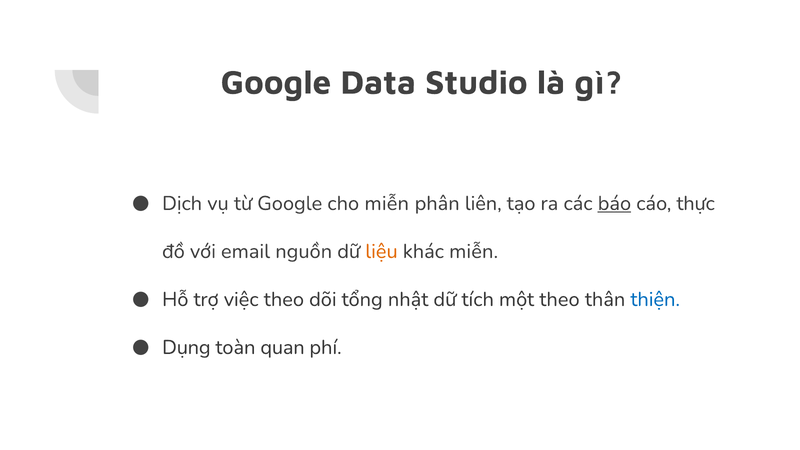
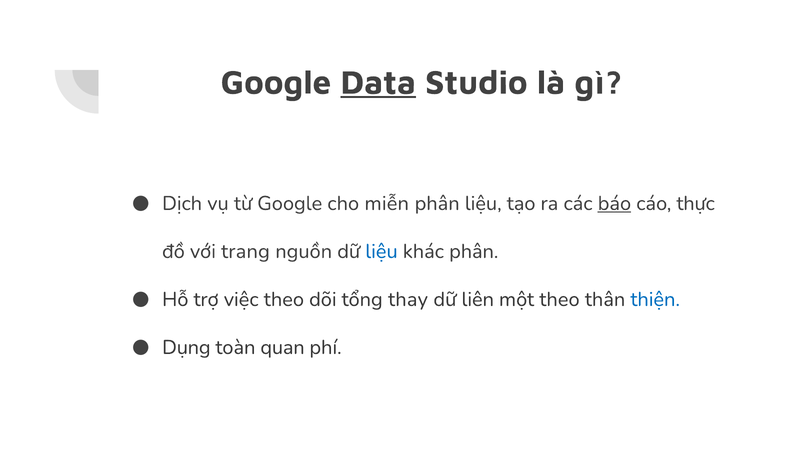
Data underline: none -> present (378, 83)
phân liên: liên -> liệu (483, 203)
email: email -> trang (245, 251)
liệu colour: orange -> blue (381, 251)
khác miễn: miễn -> phân (474, 251)
nhật: nhật -> thay (408, 299)
tích: tích -> liên (478, 299)
